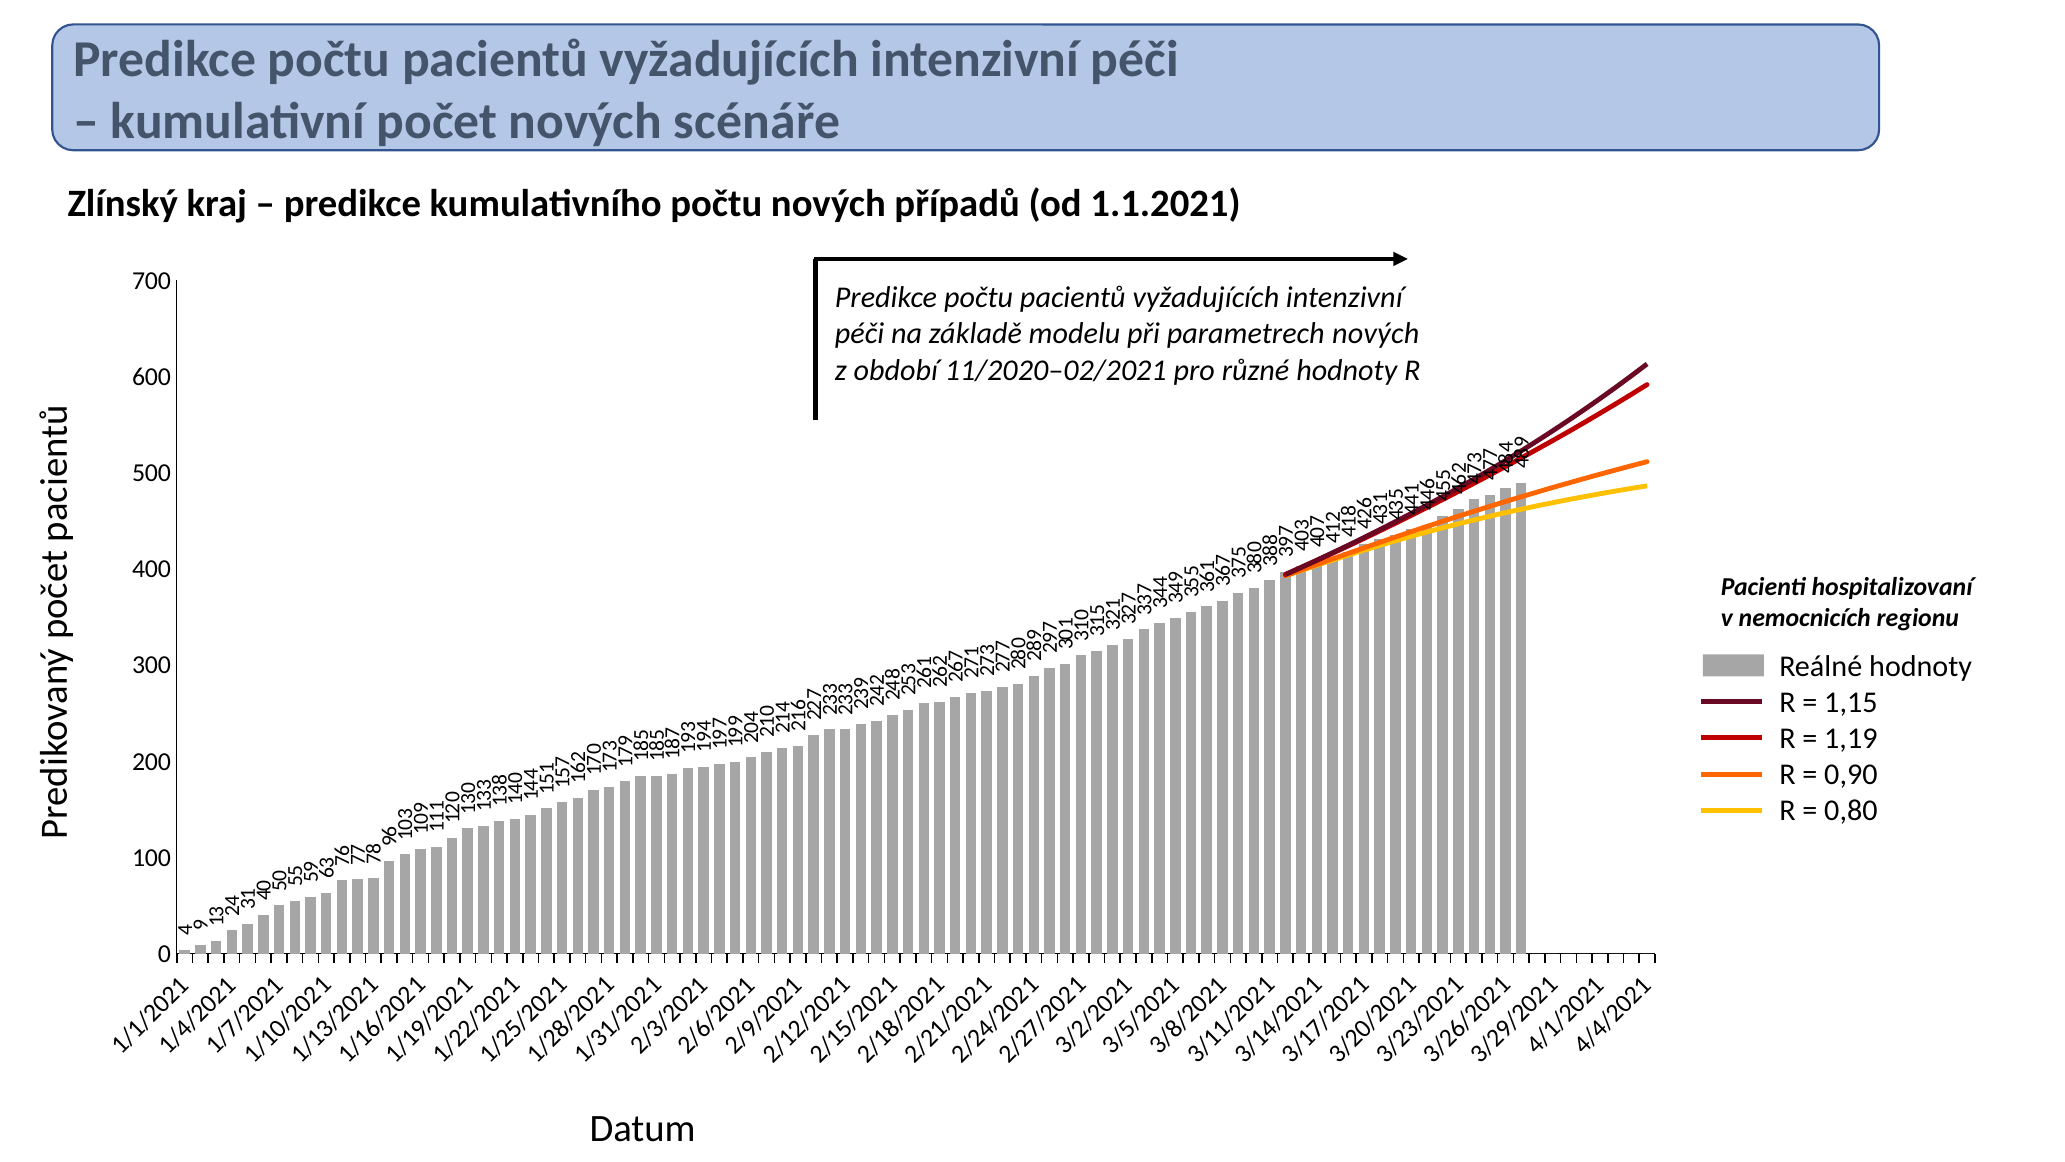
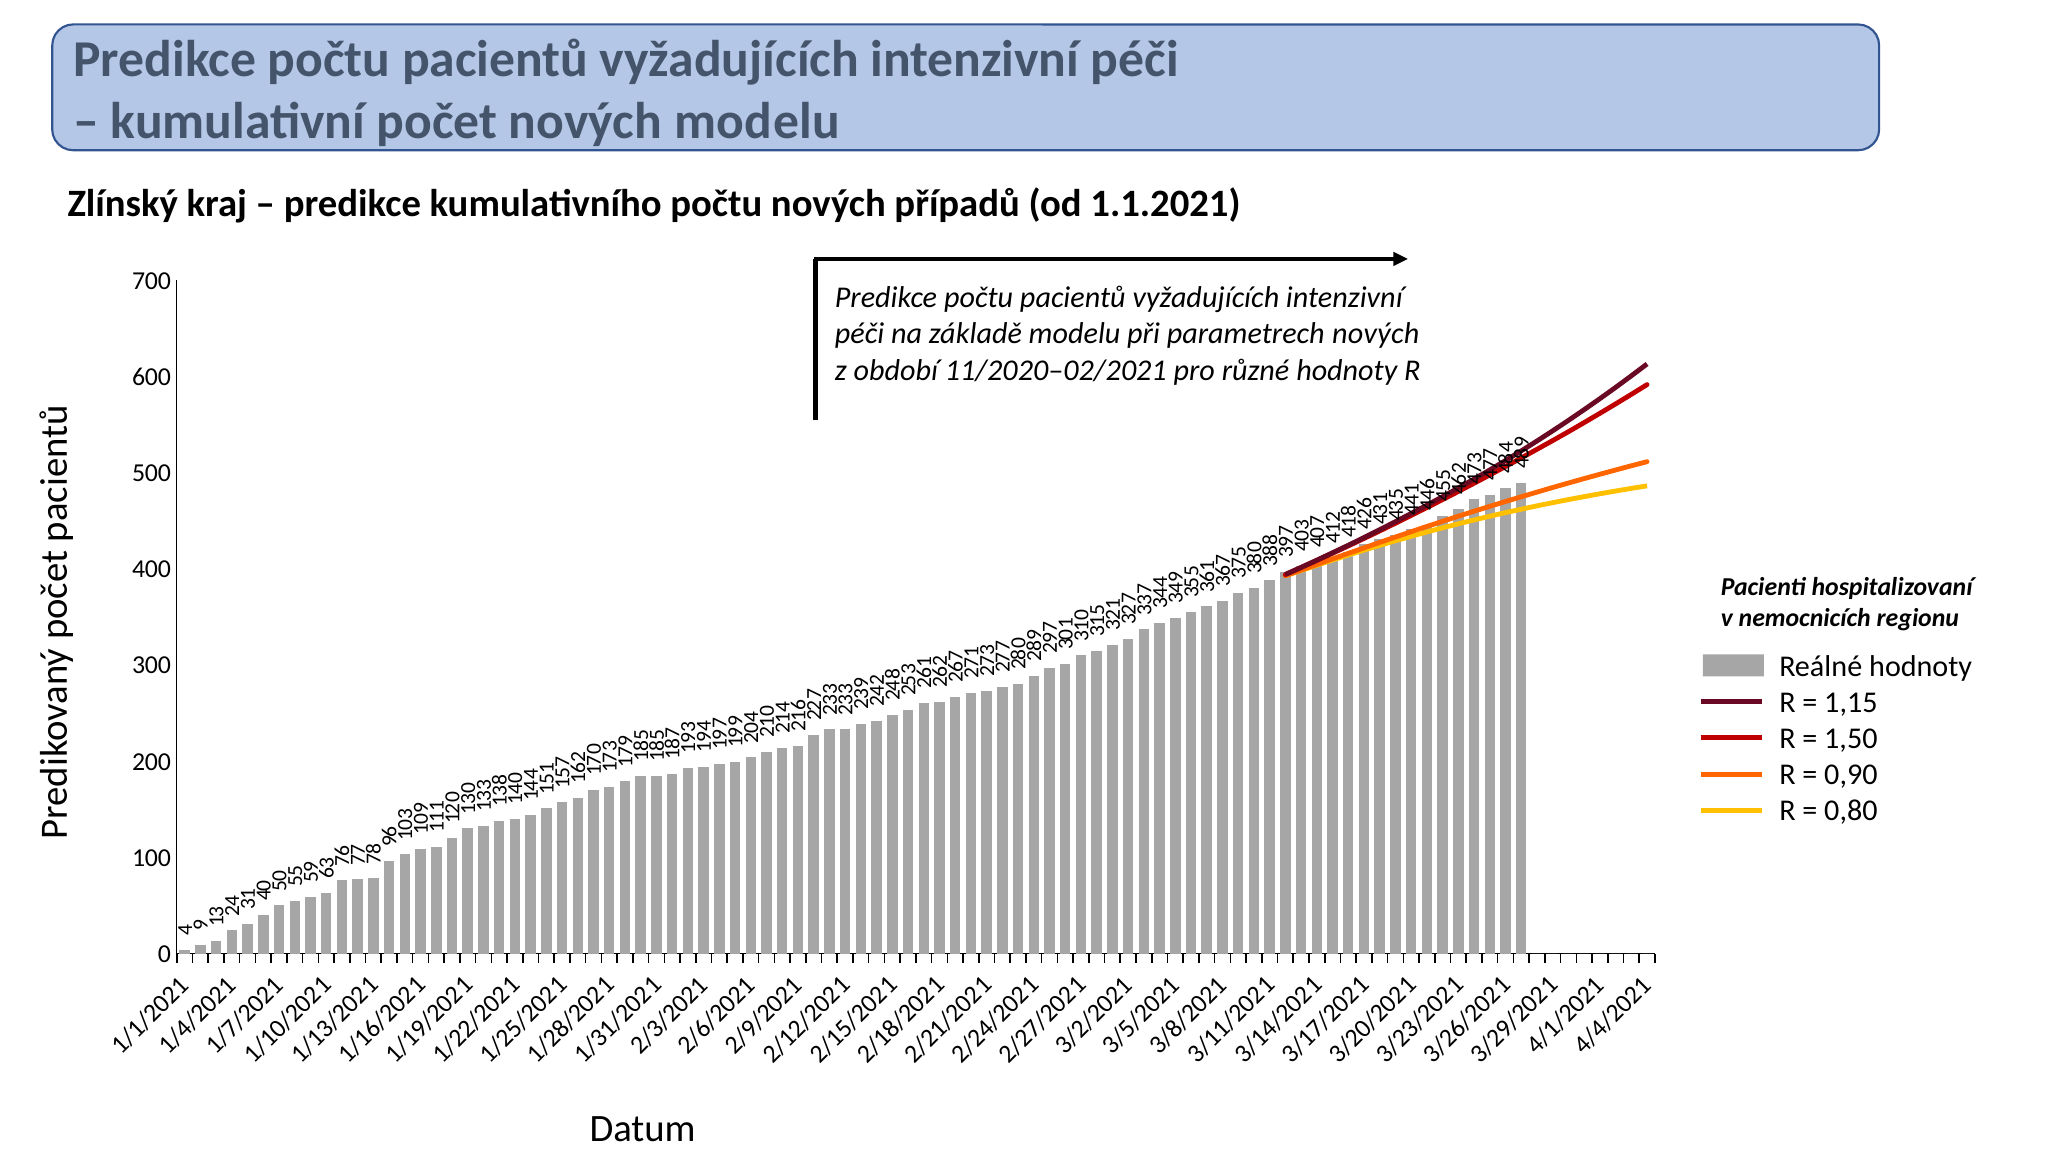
nových scénáře: scénáře -> modelu (757, 122)
1,19: 1,19 -> 1,50 (1851, 738)
